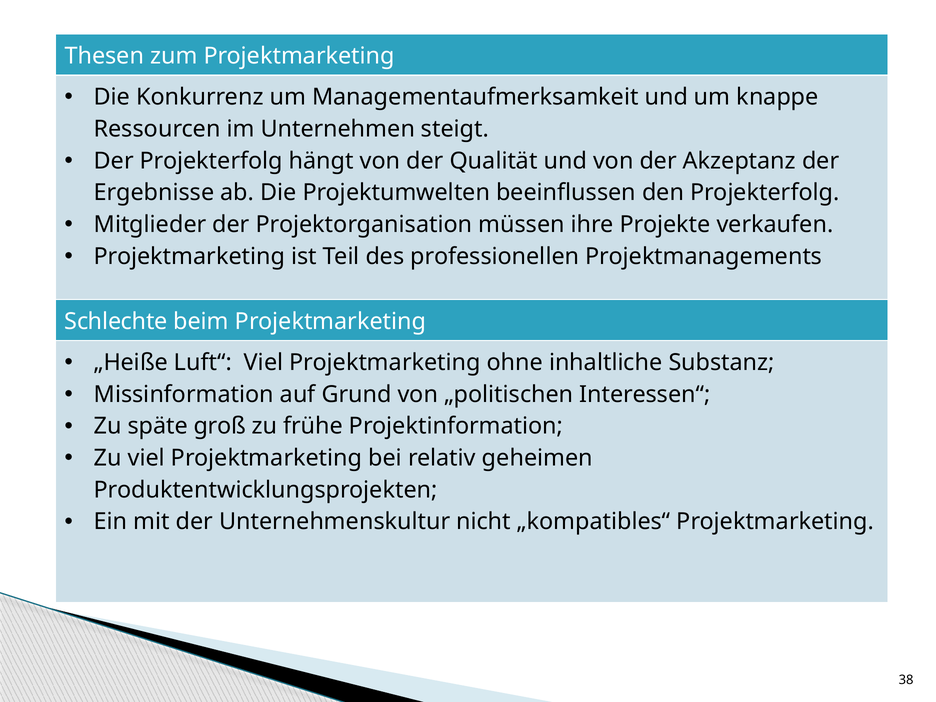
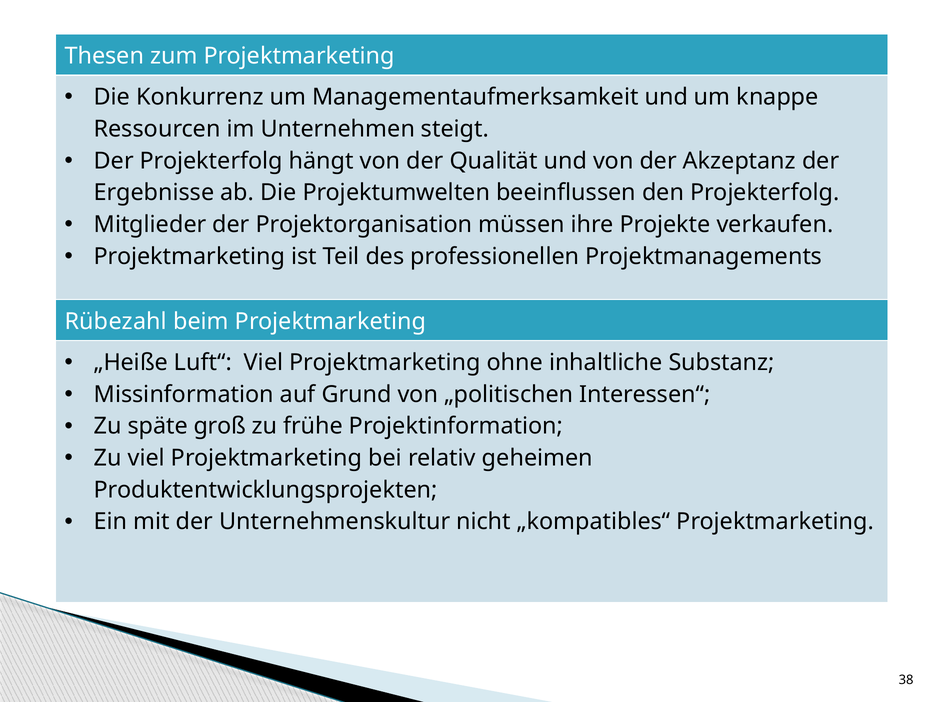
Schlechte: Schlechte -> Rübezahl (116, 321)
